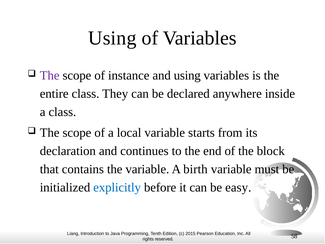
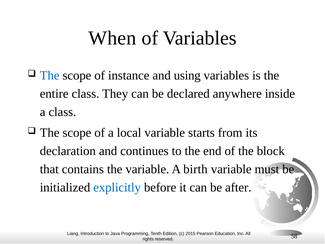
Using: Using -> When (112, 38)
The colour: purple -> blue (50, 75)
easy: easy -> after (238, 187)
